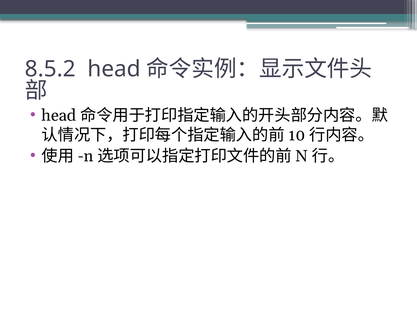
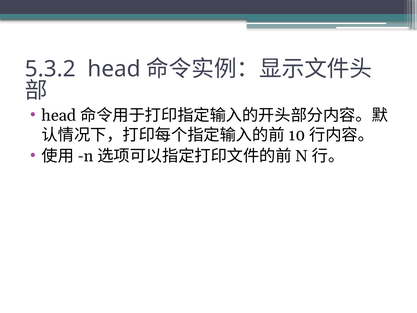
8.5.2: 8.5.2 -> 5.3.2 (50, 69)
